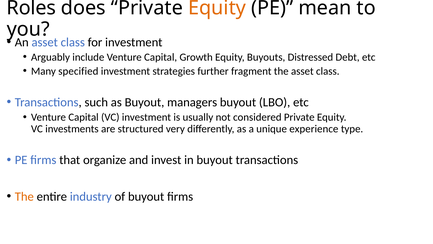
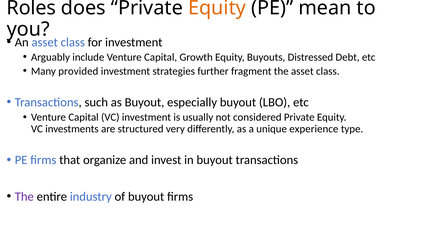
specified: specified -> provided (78, 71)
managers: managers -> especially (192, 102)
The colour: orange -> purple (24, 196)
